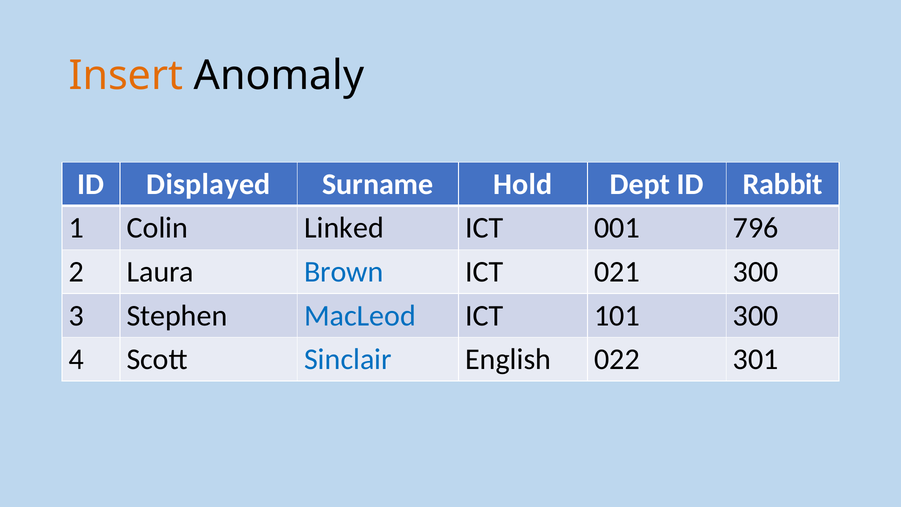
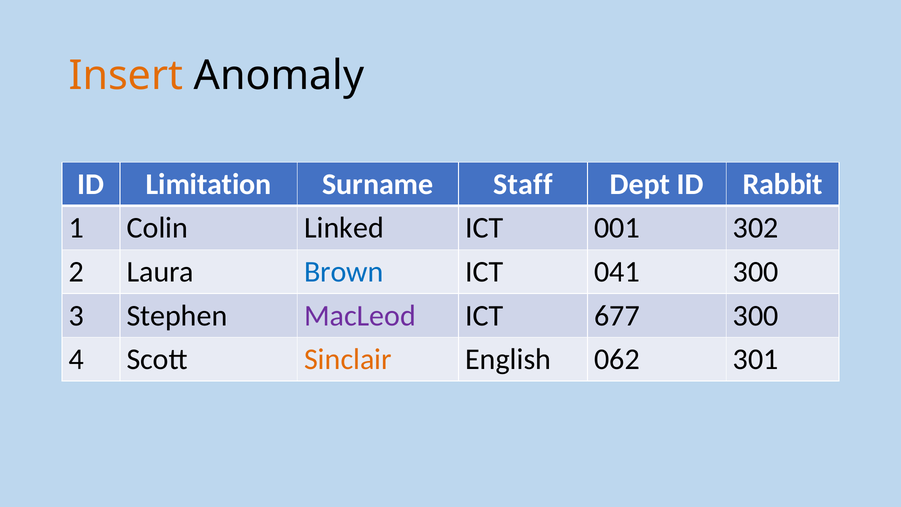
Displayed: Displayed -> Limitation (209, 184)
Hold: Hold -> Staff (523, 184)
796: 796 -> 302 (756, 228)
021: 021 -> 041 (617, 272)
MacLeod colour: blue -> purple (360, 315)
101: 101 -> 677 (617, 315)
Sinclair colour: blue -> orange (348, 359)
022: 022 -> 062 (617, 359)
